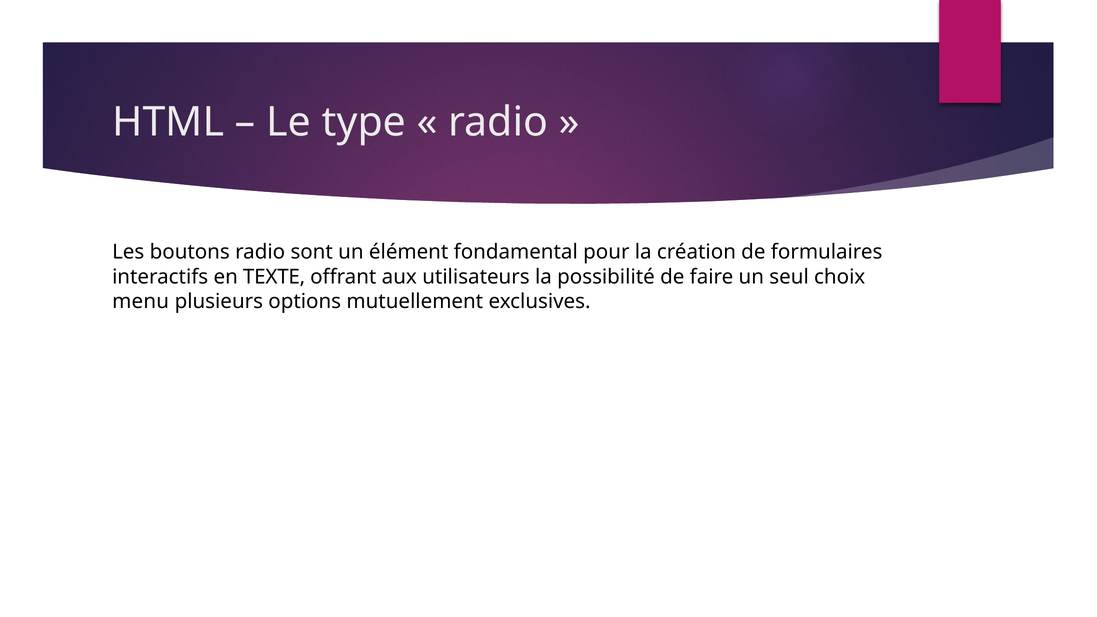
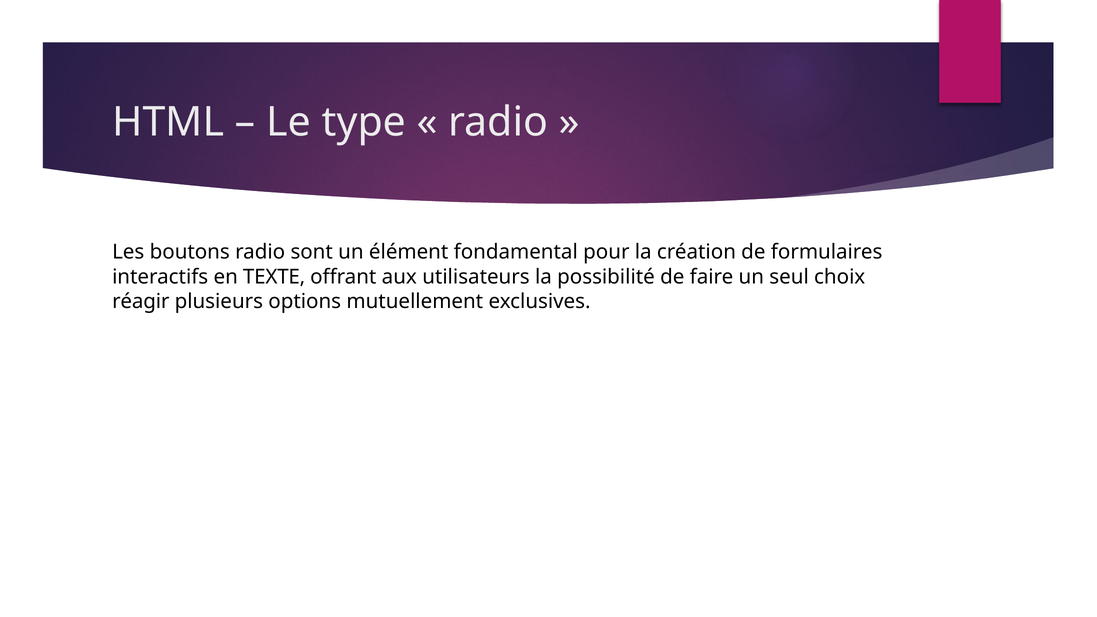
menu: menu -> réagir (141, 302)
